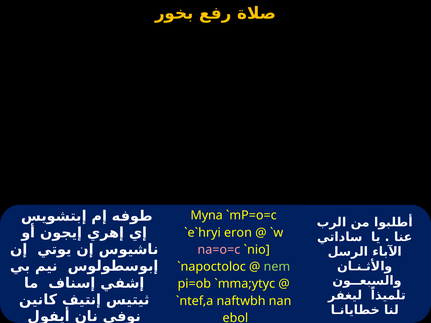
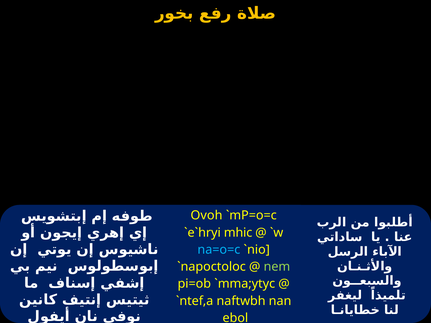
Myna: Myna -> Ovoh (207, 216)
eron: eron -> mhic (238, 233)
na=o=c colour: pink -> light blue (219, 250)
